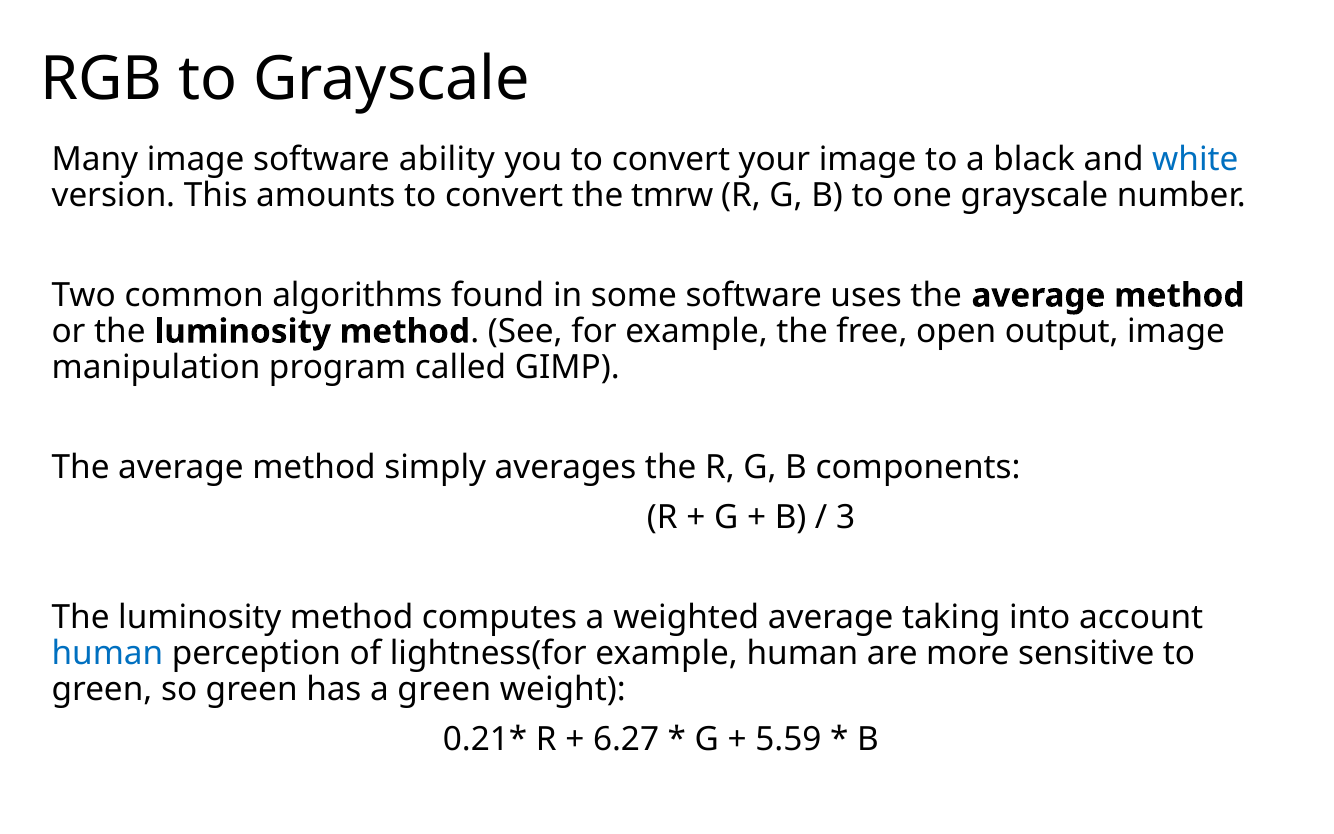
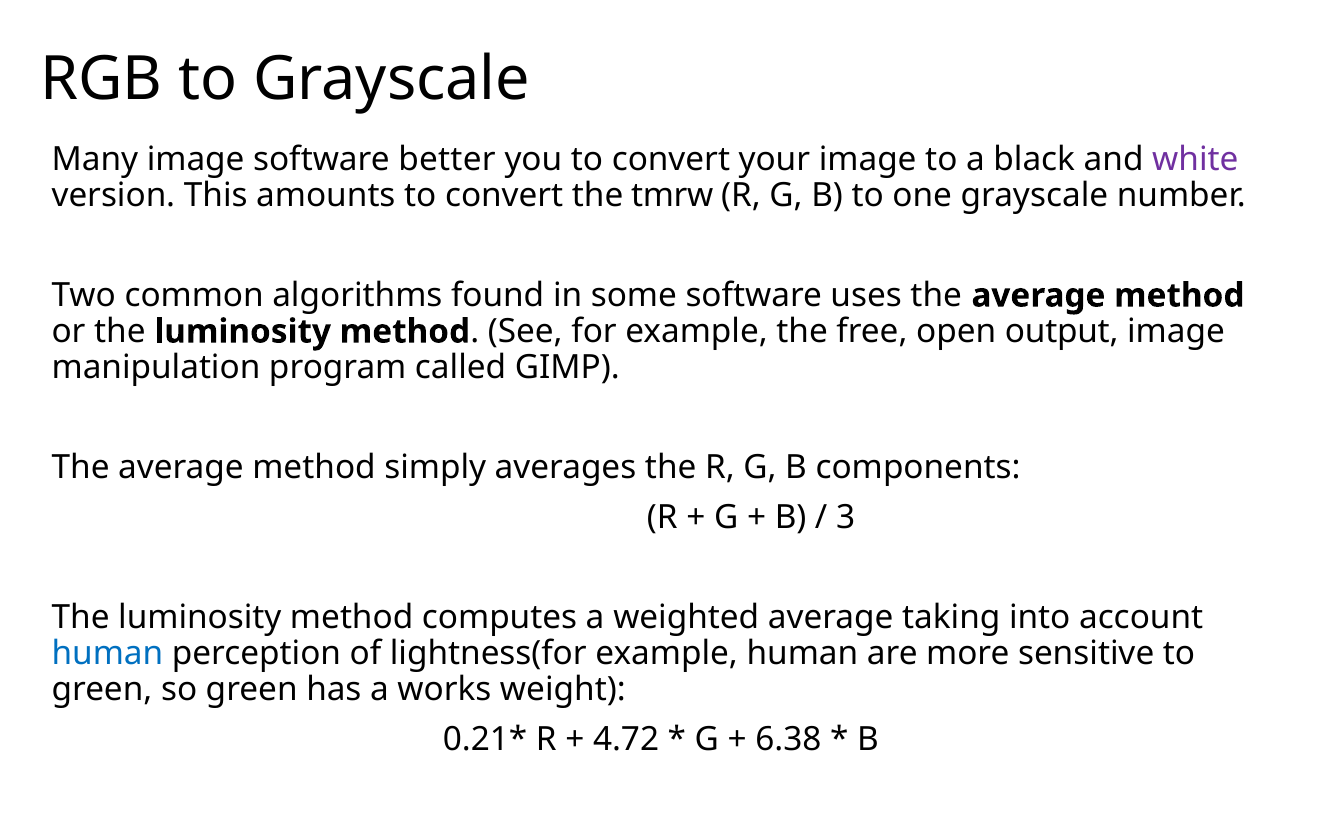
ability: ability -> better (447, 160)
white colour: blue -> purple (1195, 160)
a green: green -> works (444, 689)
6.27: 6.27 -> 4.72 (626, 739)
5.59: 5.59 -> 6.38 (788, 739)
